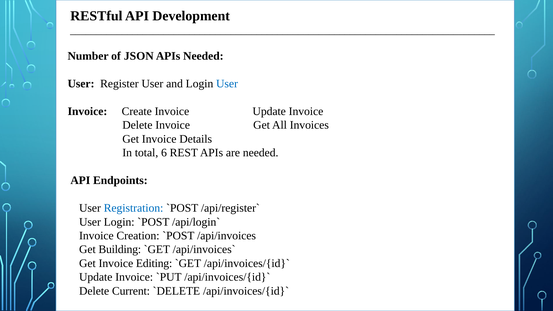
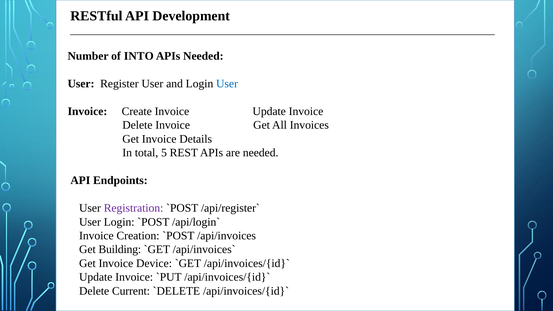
JSON: JSON -> INTO (139, 56)
6: 6 -> 5 (164, 153)
Registration colour: blue -> purple (134, 208)
Editing: Editing -> Device (154, 263)
